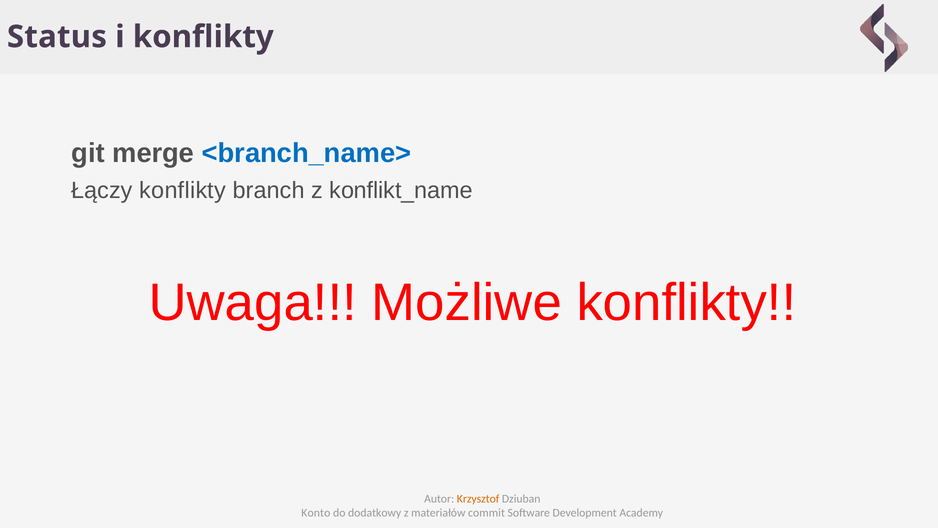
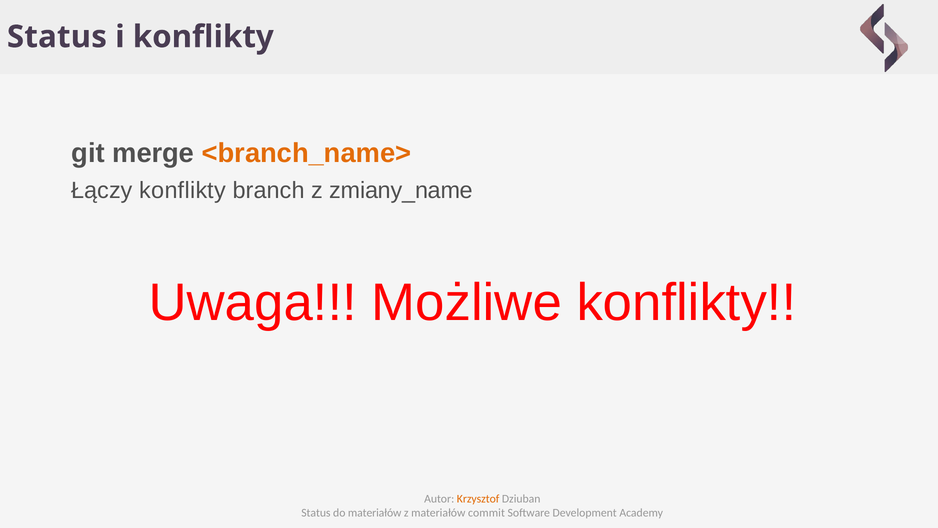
<branch_name> colour: blue -> orange (307, 153)
konflikt_name: konflikt_name -> zmiany_name (401, 190)
Konto: Konto -> Status (316, 513)
do dodatkowy: dodatkowy -> materiałów (375, 513)
